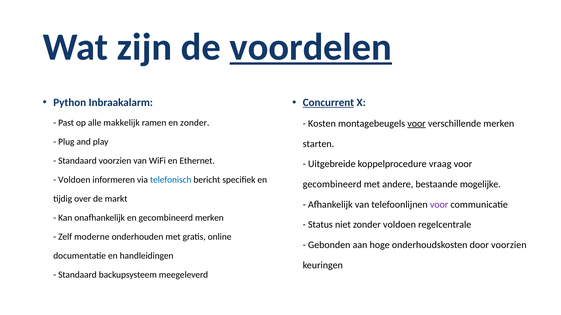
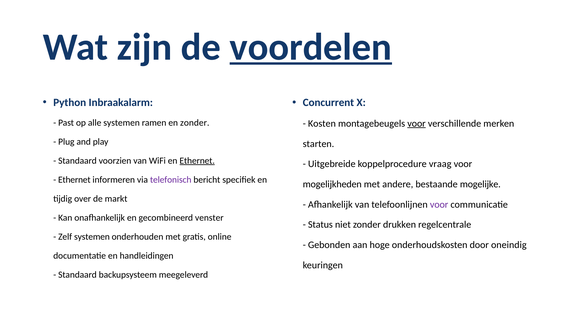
Concurrent underline: present -> none (328, 103)
alle makkelijk: makkelijk -> systemen (122, 123)
Ethernet underline: none -> present (197, 161)
Voldoen: Voldoen -> Ethernet (74, 180)
telefonisch colour: blue -> purple (171, 180)
gecombineerd: gecombineerd -> mogelijkheden (332, 185)
gecombineerd merken: merken -> venster (209, 218)
zonder voldoen: voldoen -> drukken (400, 225)
Zelf moderne: moderne -> systemen (92, 237)
door voorzien: voorzien -> oneindig (509, 245)
